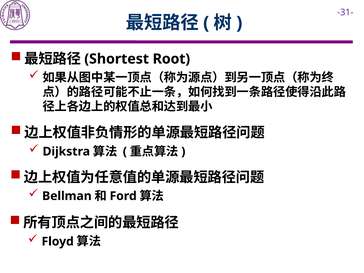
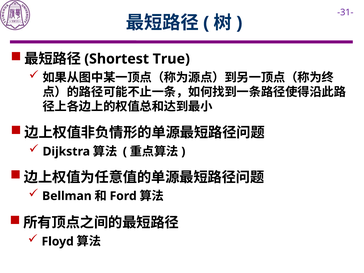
Root: Root -> True (171, 59)
